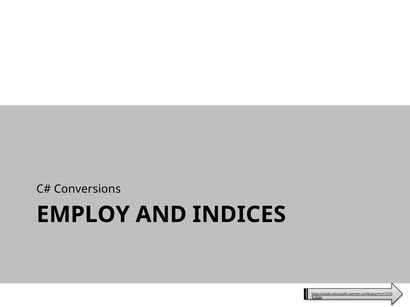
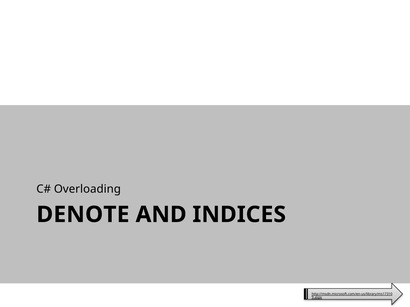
Conversions: Conversions -> Overloading (87, 190)
EMPLOY: EMPLOY -> DENOTE (83, 215)
